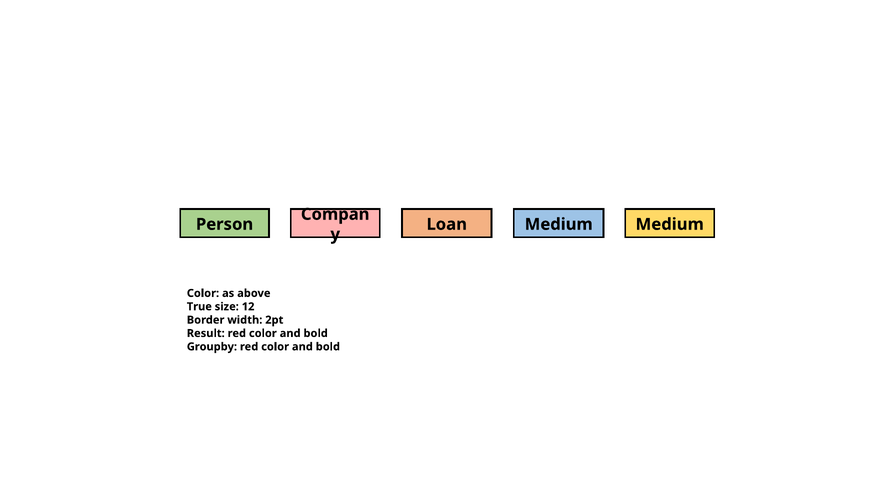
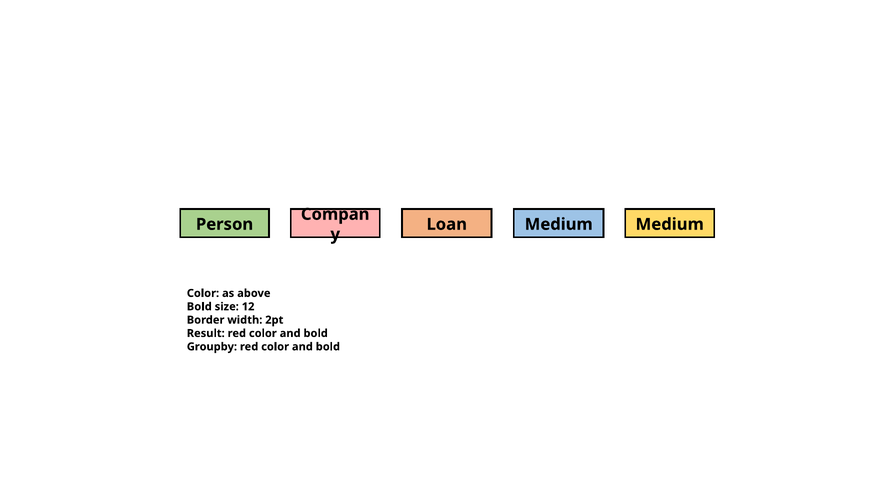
True: True -> Bold (199, 306)
